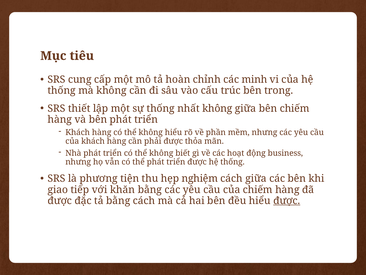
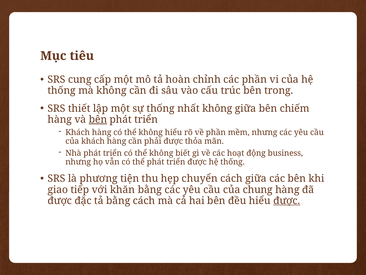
các minh: minh -> phần (254, 79)
bên underline: none -> present (98, 119)
nghiệm: nghiệm -> chuyển (200, 178)
của chiếm: chiếm -> chung (258, 189)
